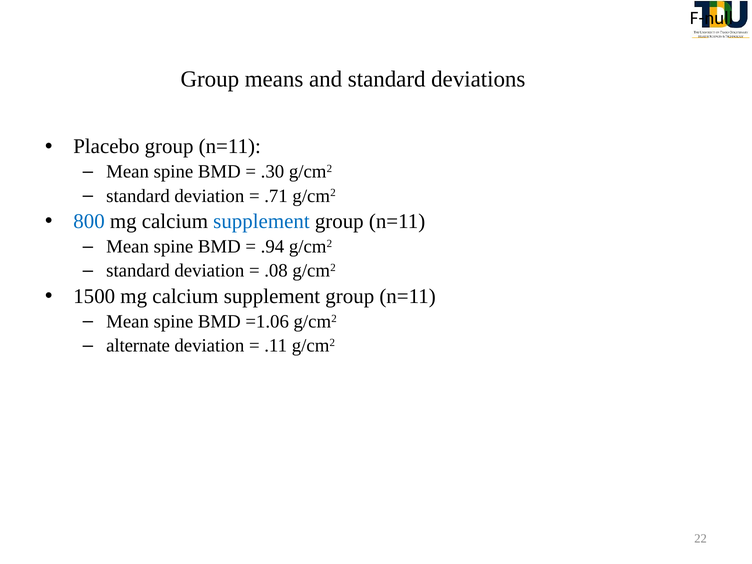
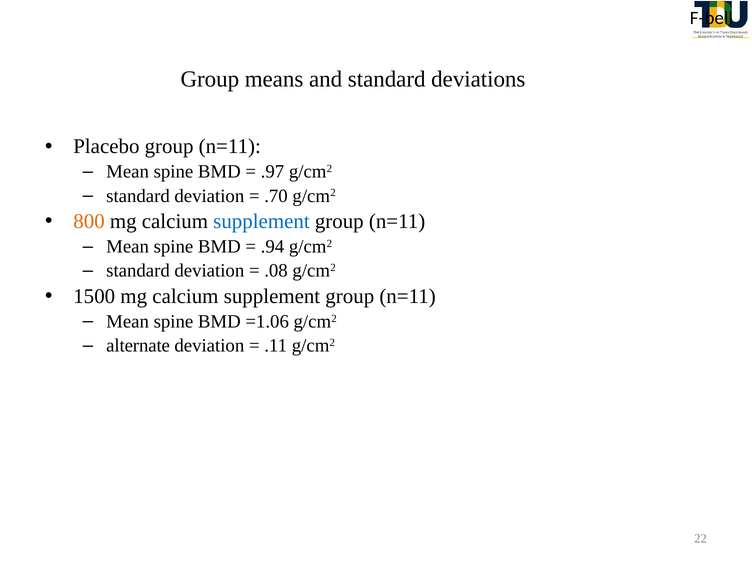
F-null: F-null -> F-bell (711, 18)
.30: .30 -> .97 (272, 172)
.71: .71 -> .70 (276, 196)
800 colour: blue -> orange (89, 221)
